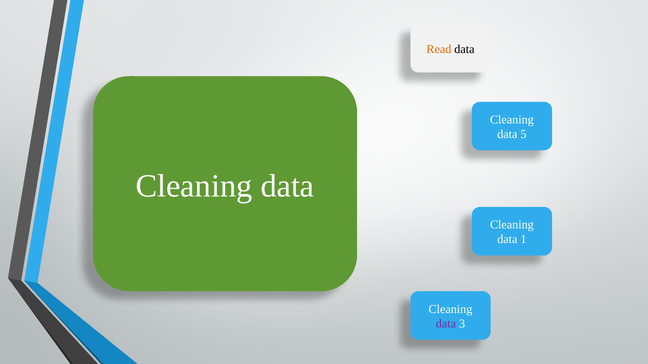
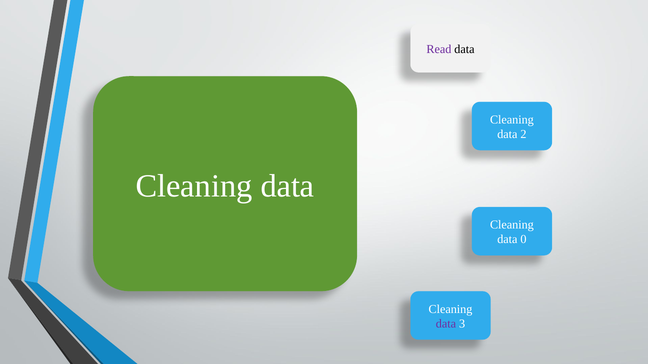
Read colour: orange -> purple (439, 49)
5: 5 -> 2 (524, 134)
1: 1 -> 0 (524, 240)
